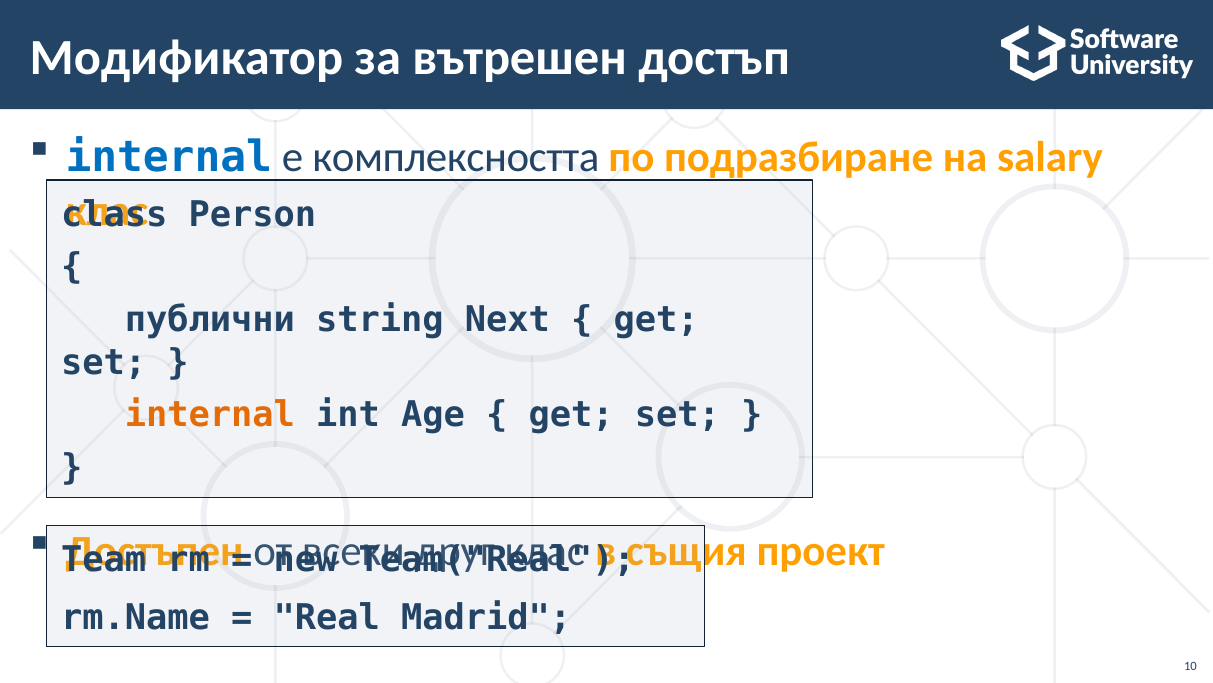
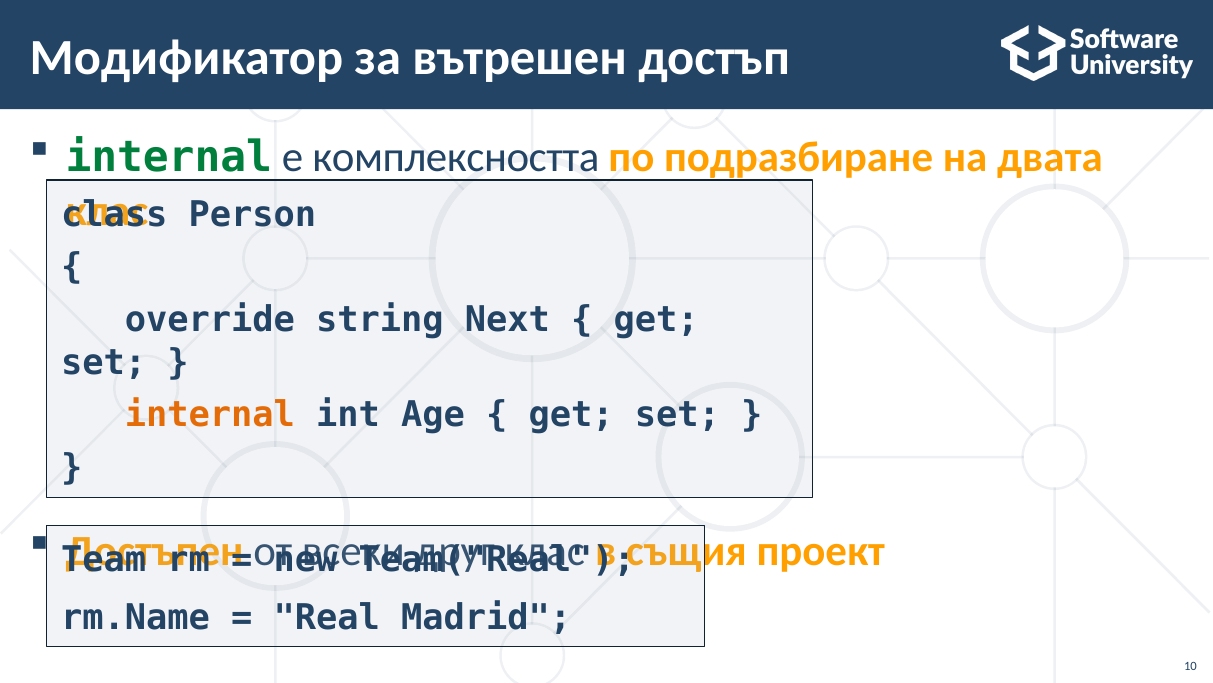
internal colour: blue -> green (169, 157)
salary: salary -> двата (1050, 157)
публични: публични -> override (210, 320)
